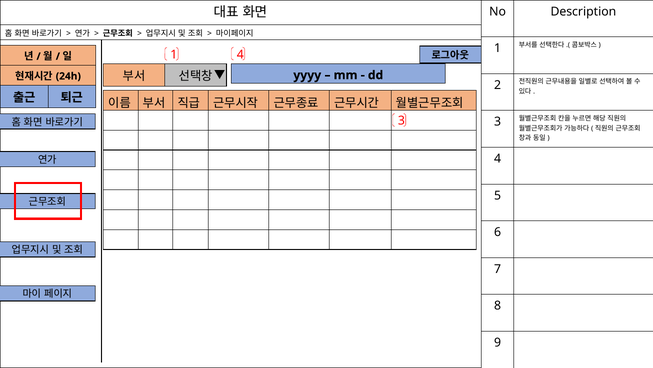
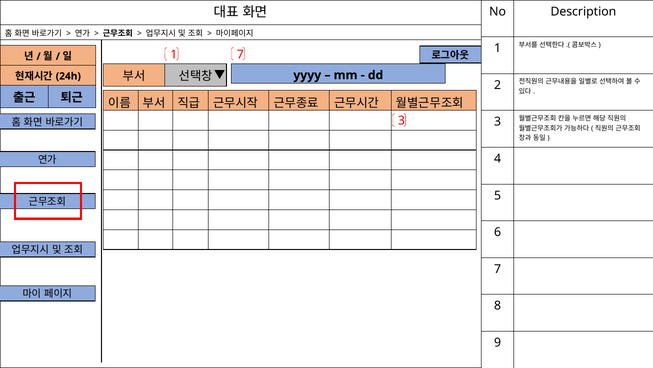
1 4: 4 -> 7 (240, 54)
